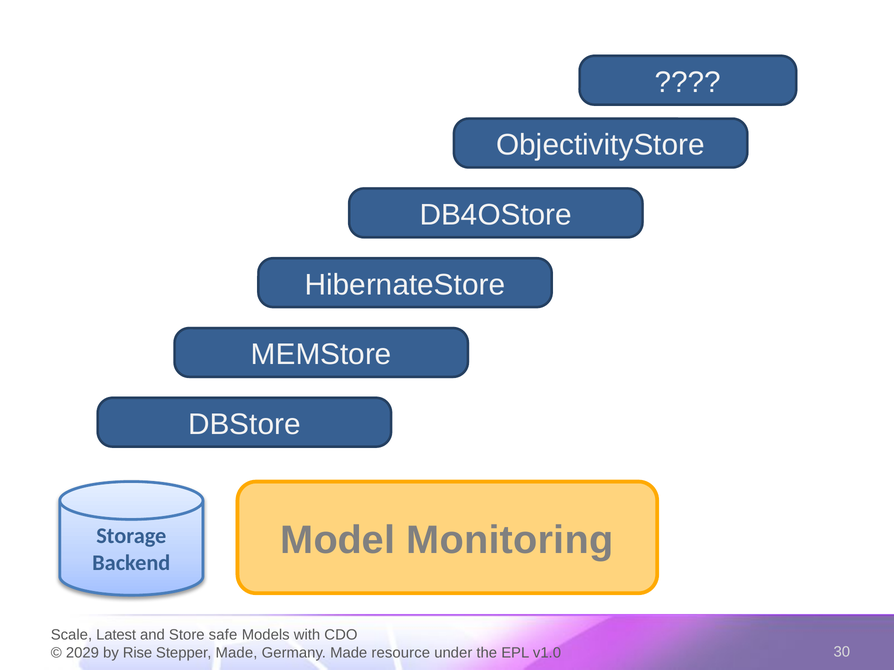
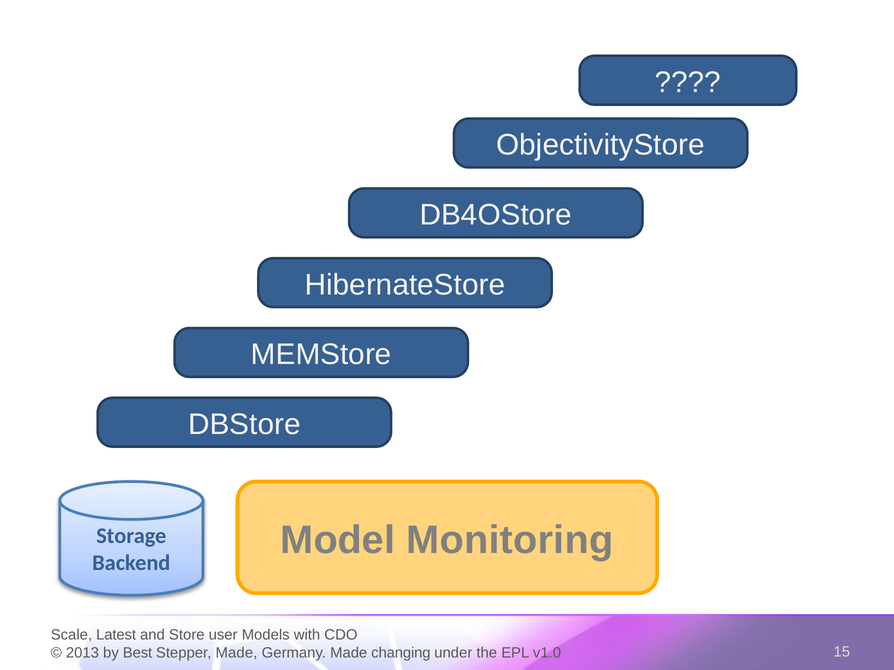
safe: safe -> user (223, 635)
2029: 2029 -> 2013 (82, 653)
Rise: Rise -> Best (138, 653)
resource: resource -> changing (401, 653)
30: 30 -> 15 (842, 652)
